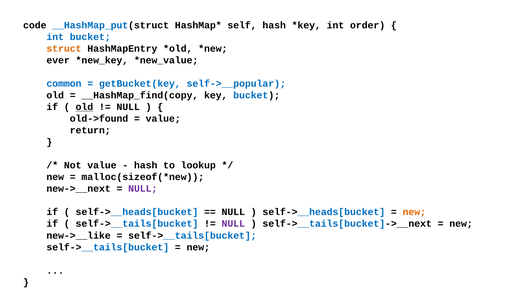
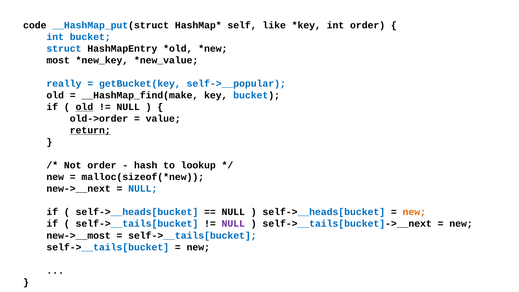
self hash: hash -> like (274, 25)
struct colour: orange -> blue (64, 49)
ever: ever -> most (58, 60)
common: common -> really (64, 84)
__HashMap_find(copy: __HashMap_find(copy -> __HashMap_find(make (140, 95)
old->found: old->found -> old->order (99, 119)
return underline: none -> present (90, 130)
Not value: value -> order (102, 165)
NULL colour: purple -> blue (143, 189)
new->__like: new->__like -> new->__most (79, 235)
